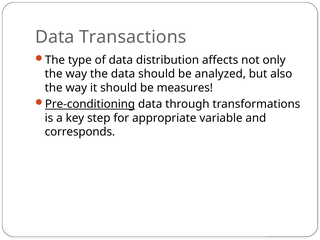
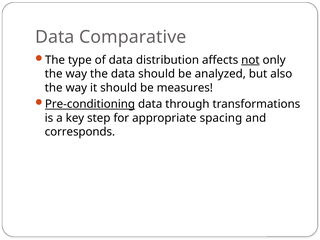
Transactions: Transactions -> Comparative (133, 37)
not underline: none -> present (250, 60)
variable: variable -> spacing (221, 118)
